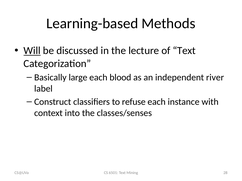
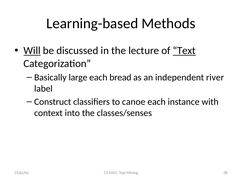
Text underline: none -> present (184, 51)
blood: blood -> bread (120, 78)
refuse: refuse -> canoe (134, 102)
